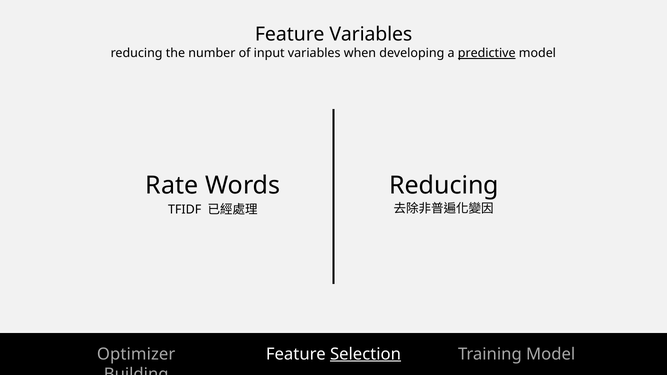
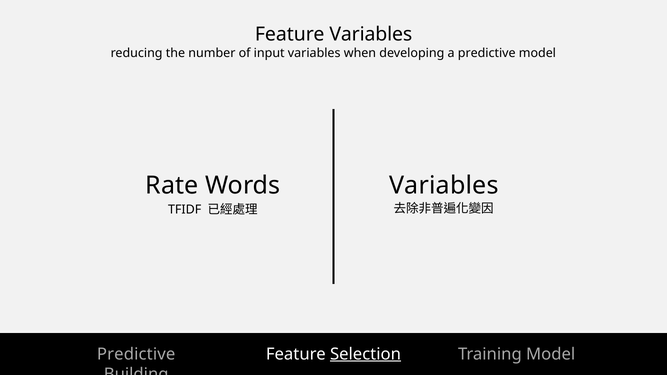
predictive underline: present -> none (487, 53)
Reducing: Reducing -> Variables (444, 186)
Optimizer: Optimizer -> Predictive (136, 354)
